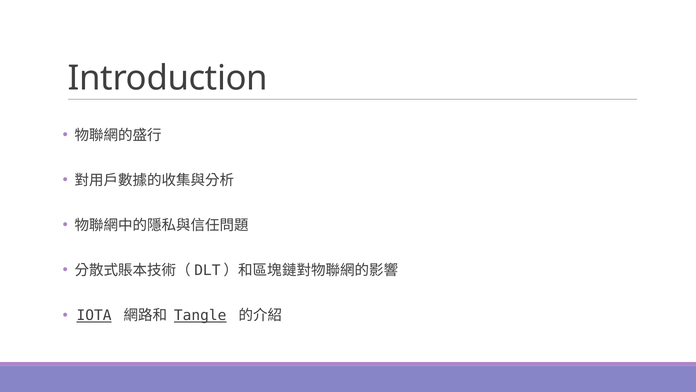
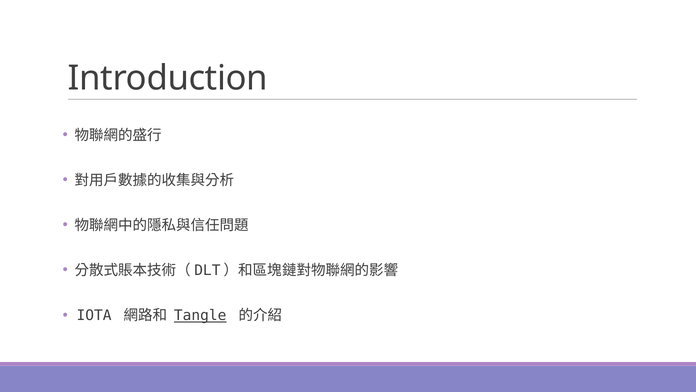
IOTA underline: present -> none (94, 315)
